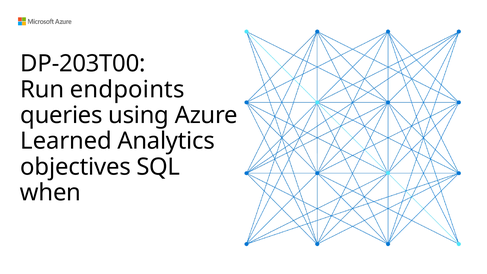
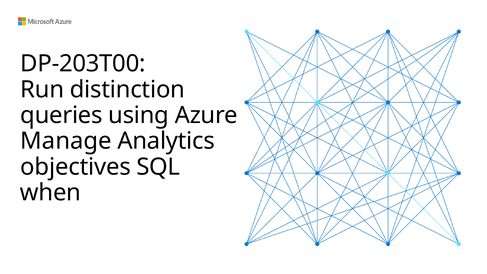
endpoints: endpoints -> distinction (127, 89)
Learned: Learned -> Manage (66, 141)
